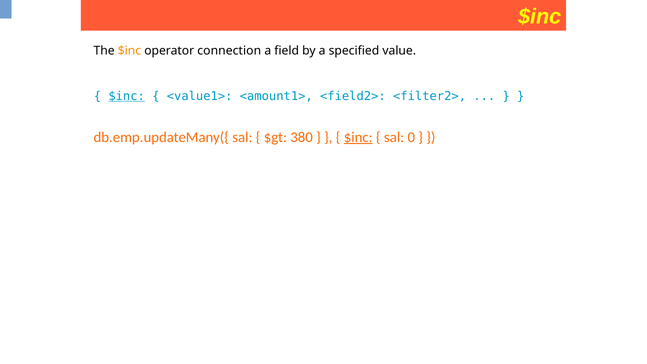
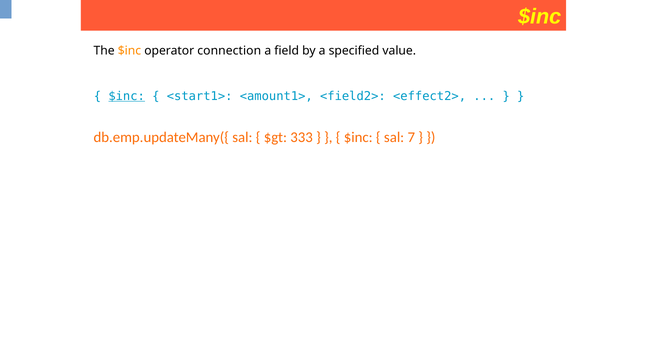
<value1>: <value1> -> <start1> (200, 96)
<filter2>: <filter2> -> <effect2> (430, 96)
380: 380 -> 333 (302, 137)
$inc underline: present -> none (358, 137)
0: 0 -> 7 (411, 137)
